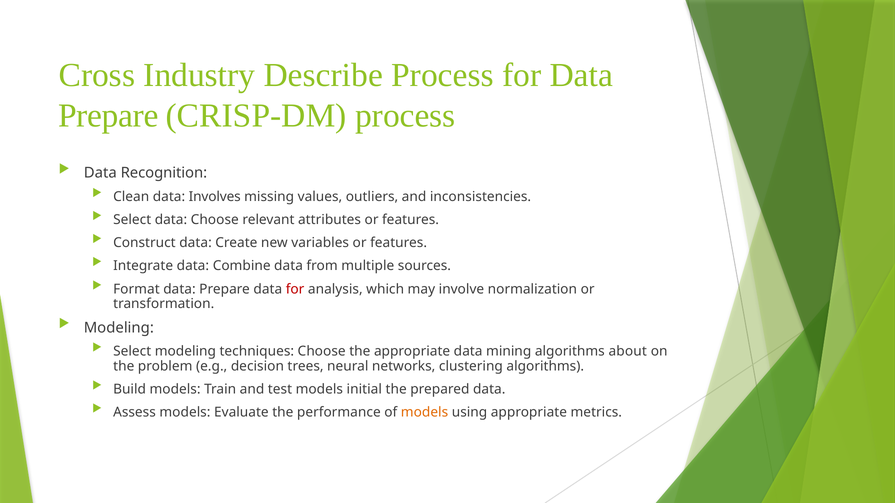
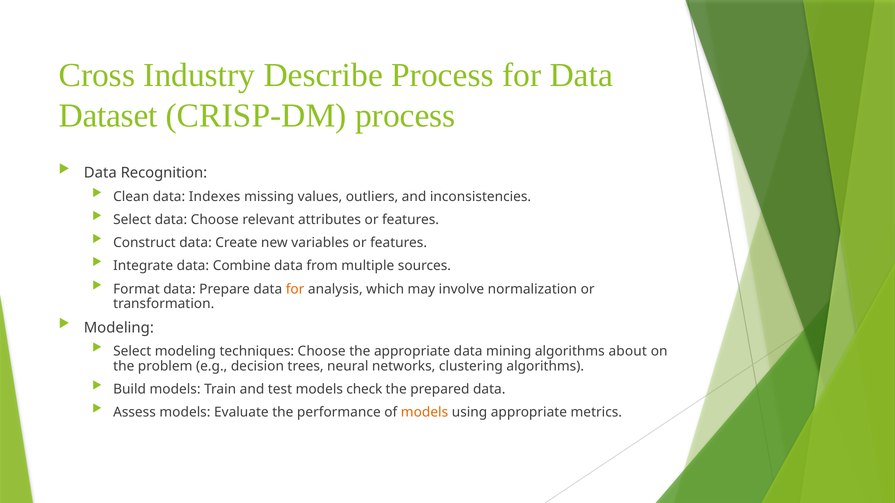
Prepare: Prepare -> Dataset (108, 116)
Involves: Involves -> Indexes (215, 197)
for colour: red -> orange (295, 289)
initial: initial -> check (364, 390)
